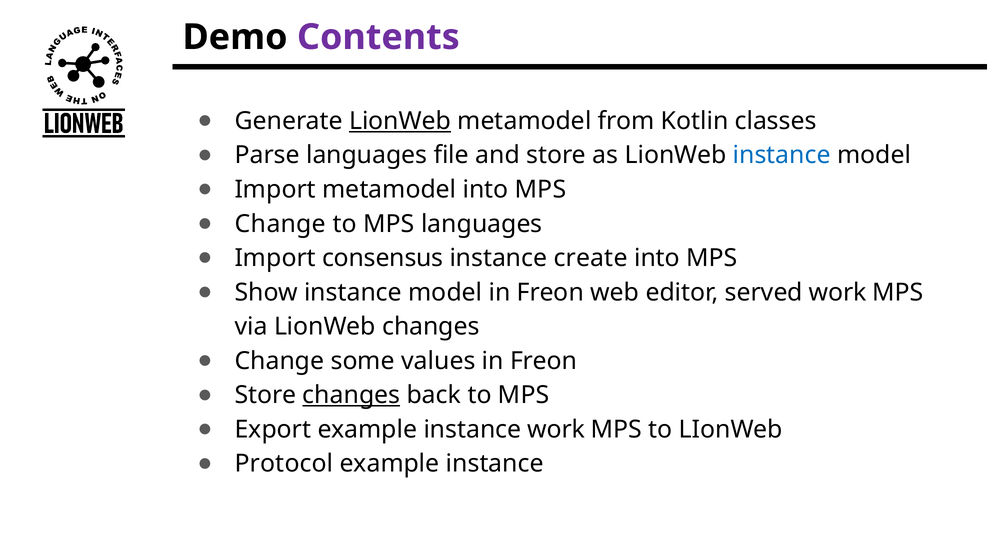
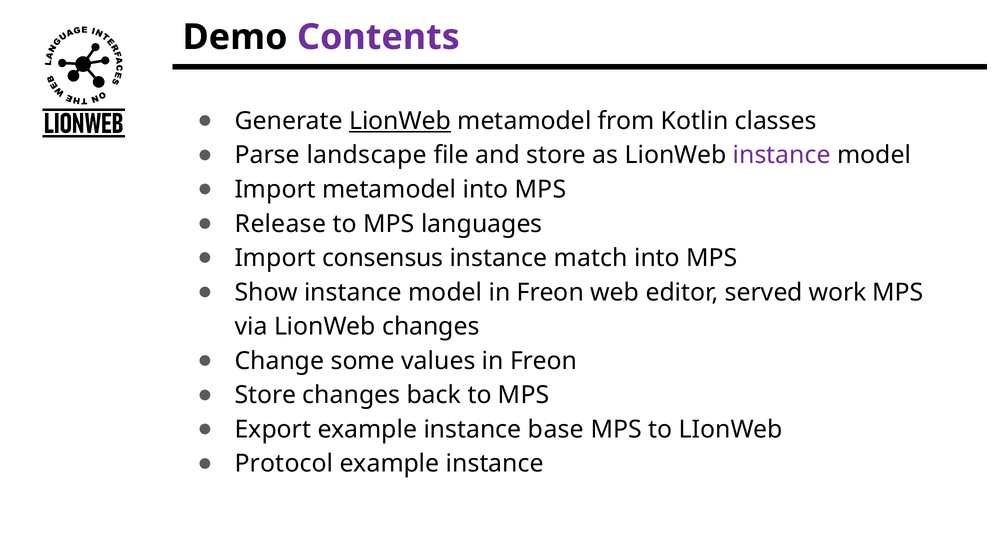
Parse languages: languages -> landscape (367, 155)
instance colour: blue -> purple (782, 155)
Change: Change -> Release (280, 224)
create: create -> match (591, 258)
changes underline: present -> none (351, 395)
instance work: work -> base (556, 430)
